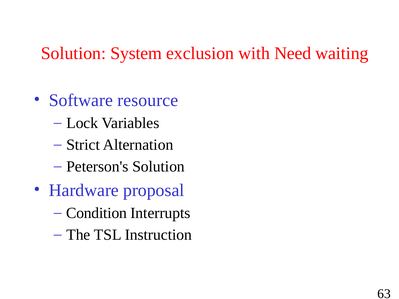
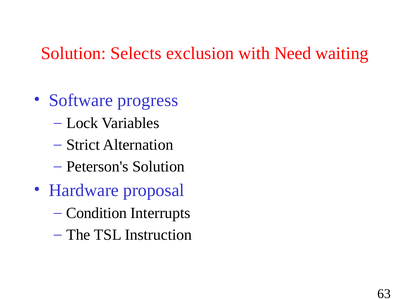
System: System -> Selects (136, 53)
resource: resource -> progress (148, 100)
